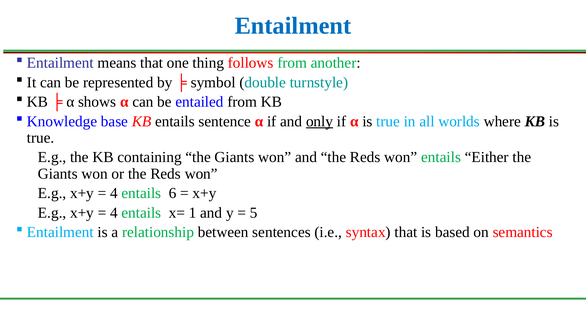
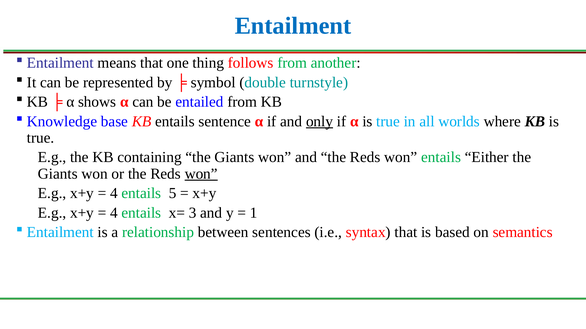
won underline: none -> present (201, 174)
6: 6 -> 5 (173, 194)
1: 1 -> 3 (193, 213)
5: 5 -> 1 (254, 213)
